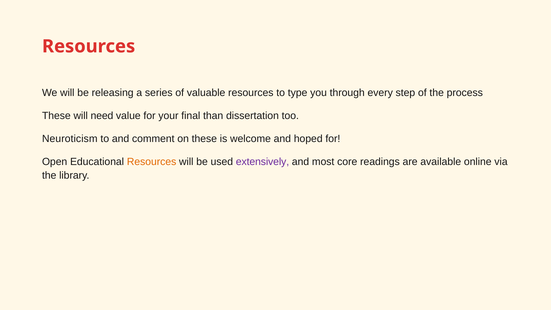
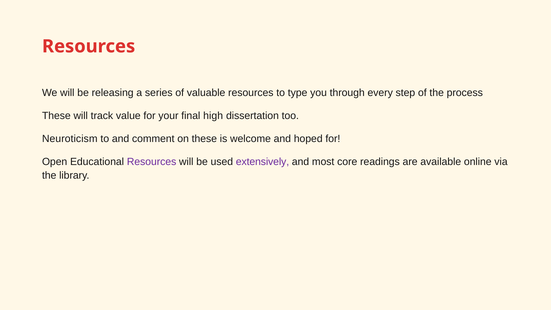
need: need -> track (102, 116)
than: than -> high (213, 116)
Resources colour: orange -> purple (152, 162)
